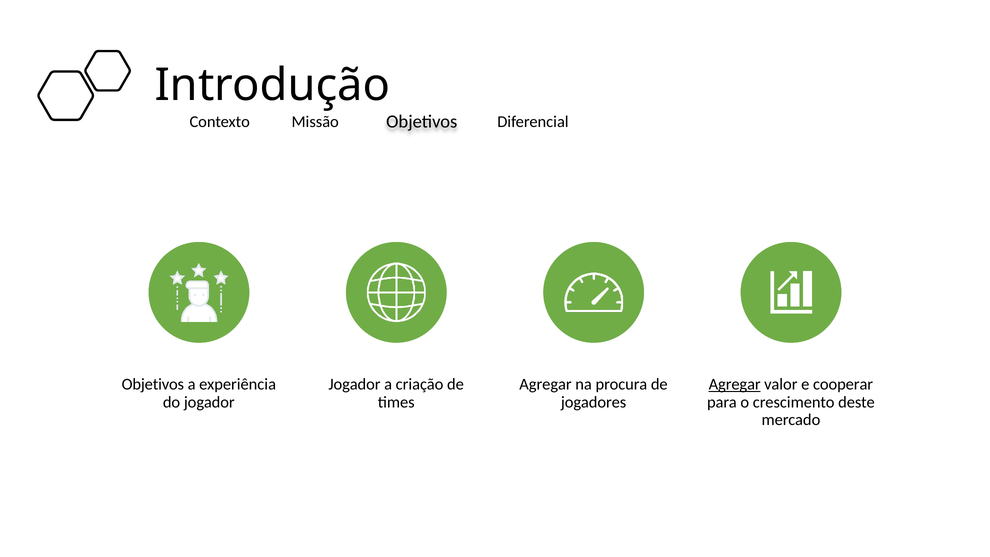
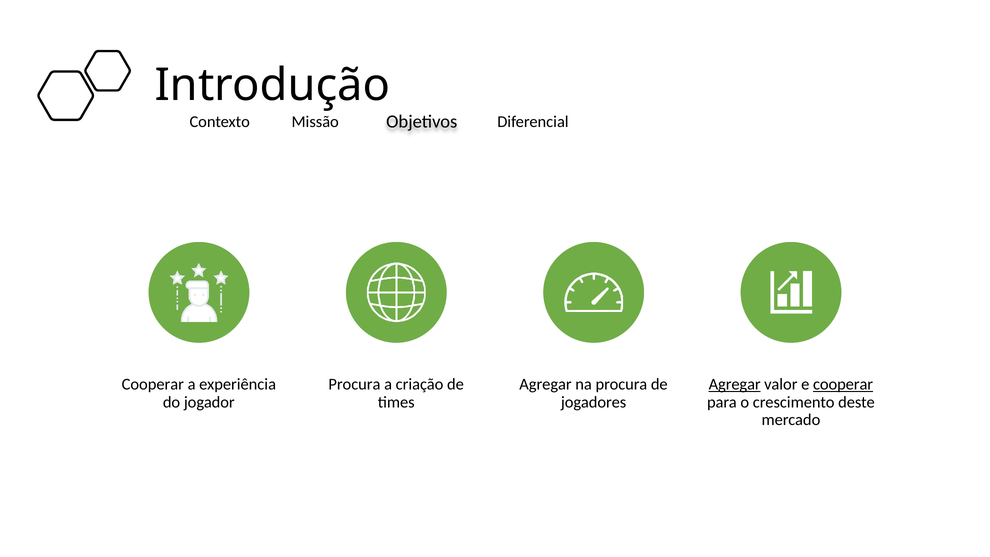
Objetivos: Objetivos -> Cooperar (153, 384)
Jogador: Jogador -> Procura (354, 384)
cooperar underline: none -> present (843, 384)
